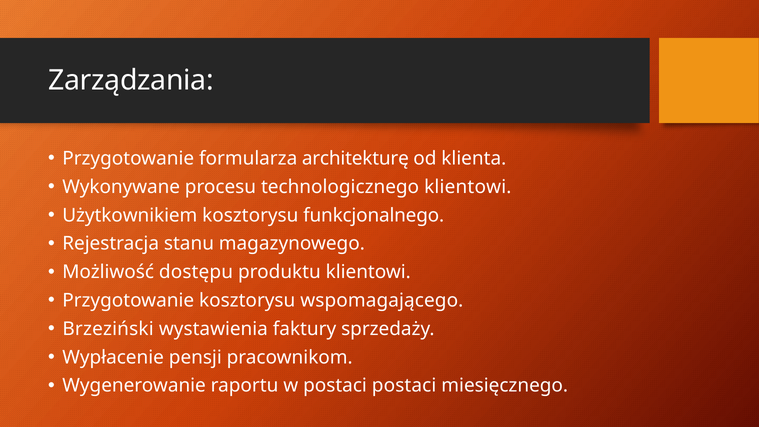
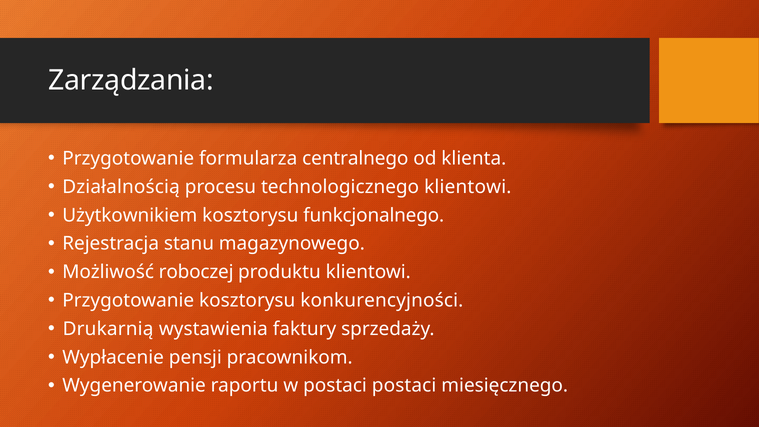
architekturę: architekturę -> centralnego (355, 158)
Wykonywane: Wykonywane -> Działalnością (121, 187)
dostępu: dostępu -> roboczej (196, 272)
wspomagającego: wspomagającego -> konkurencyjności (382, 300)
Brzeziński: Brzeziński -> Drukarnią (108, 329)
